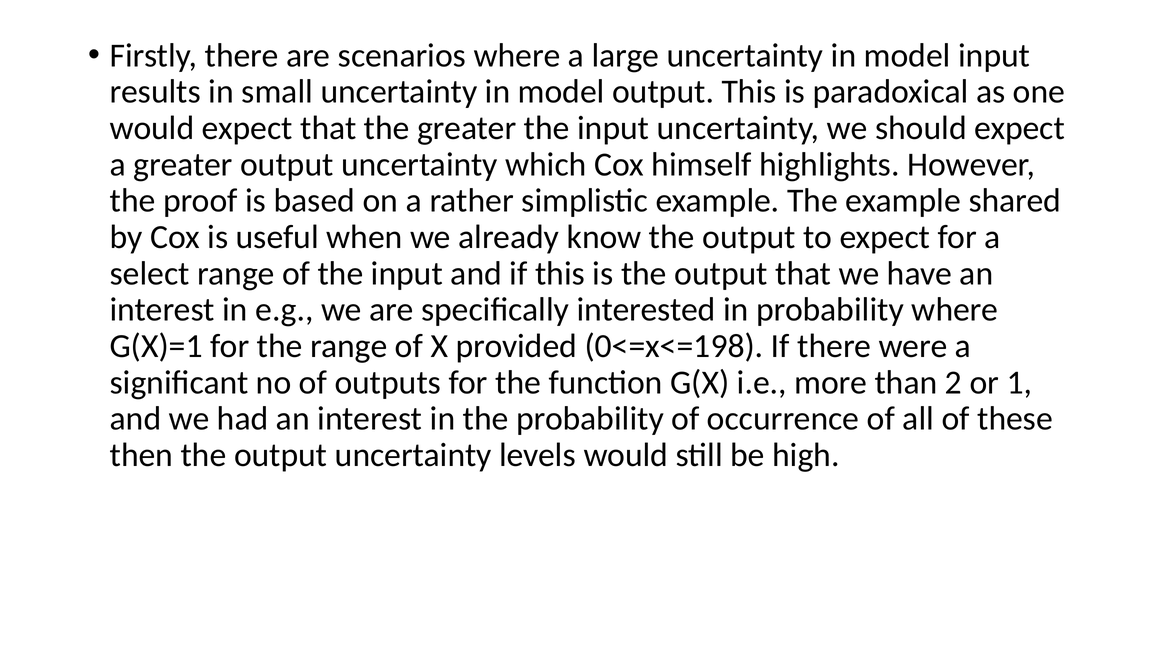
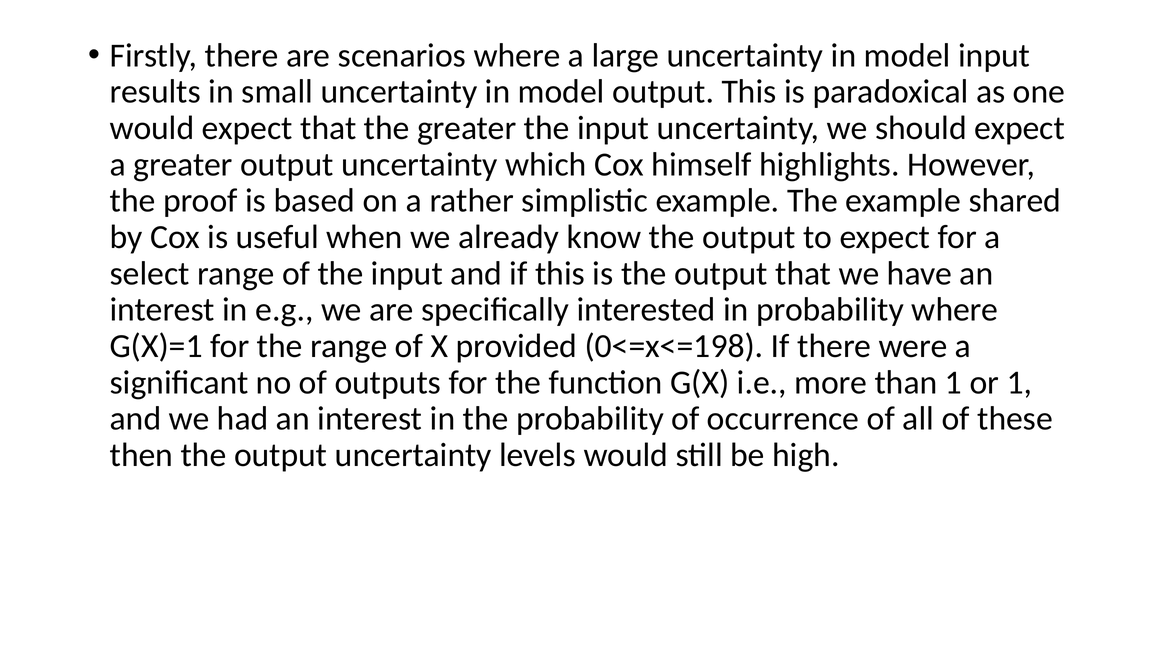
than 2: 2 -> 1 (954, 383)
